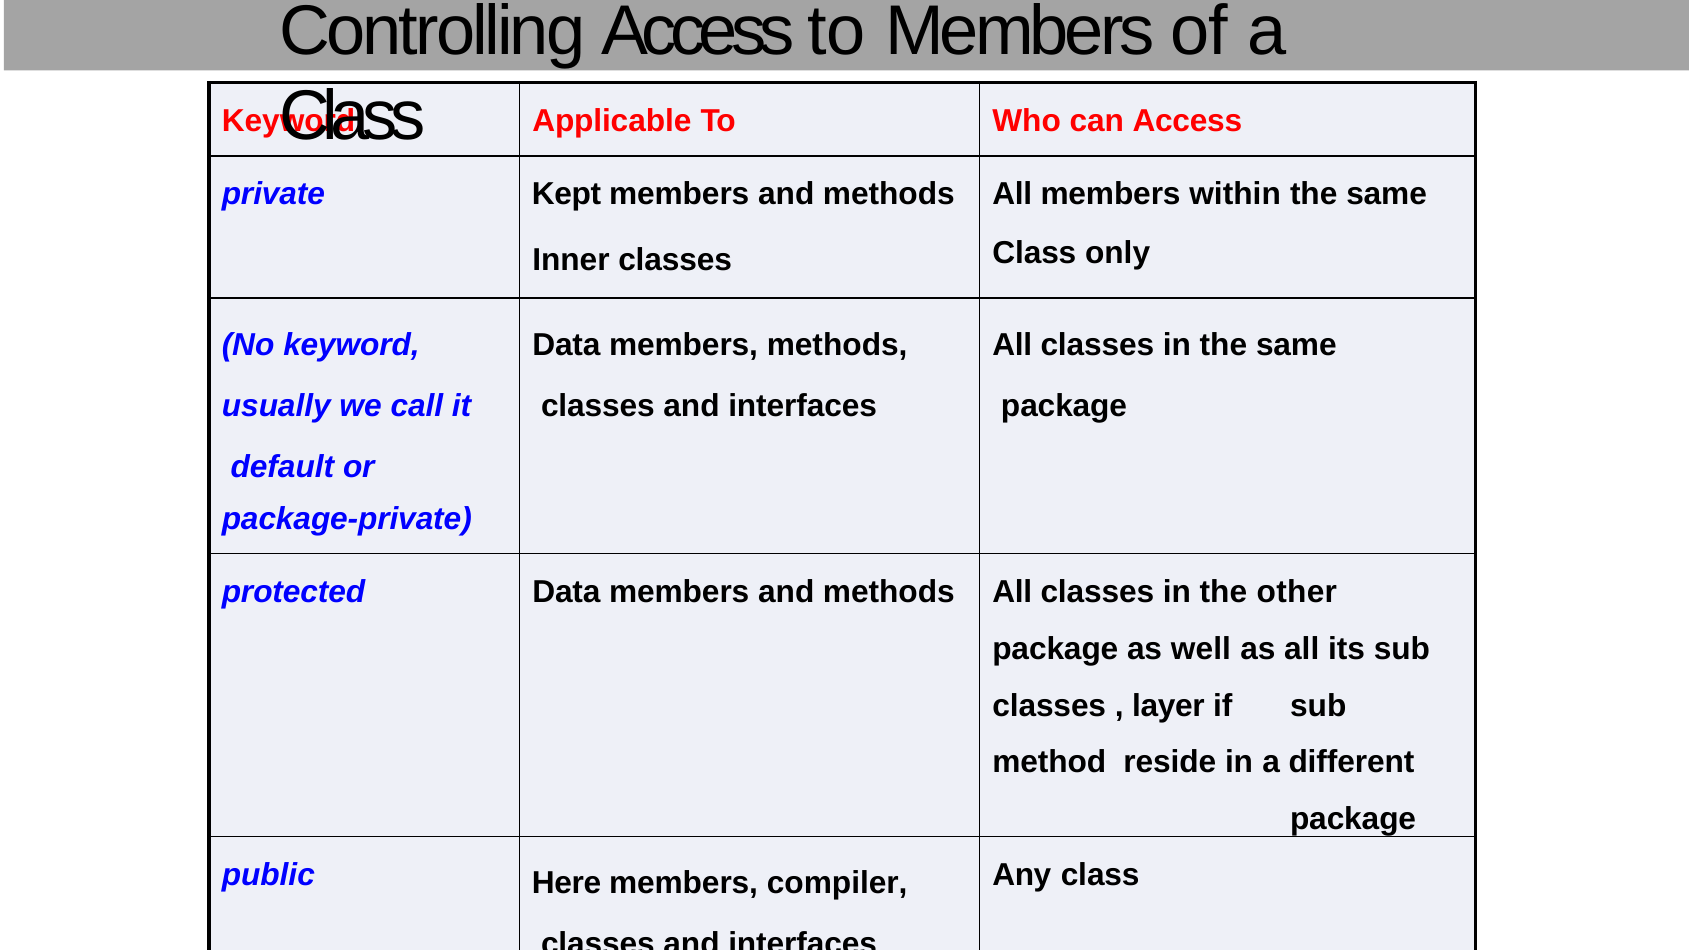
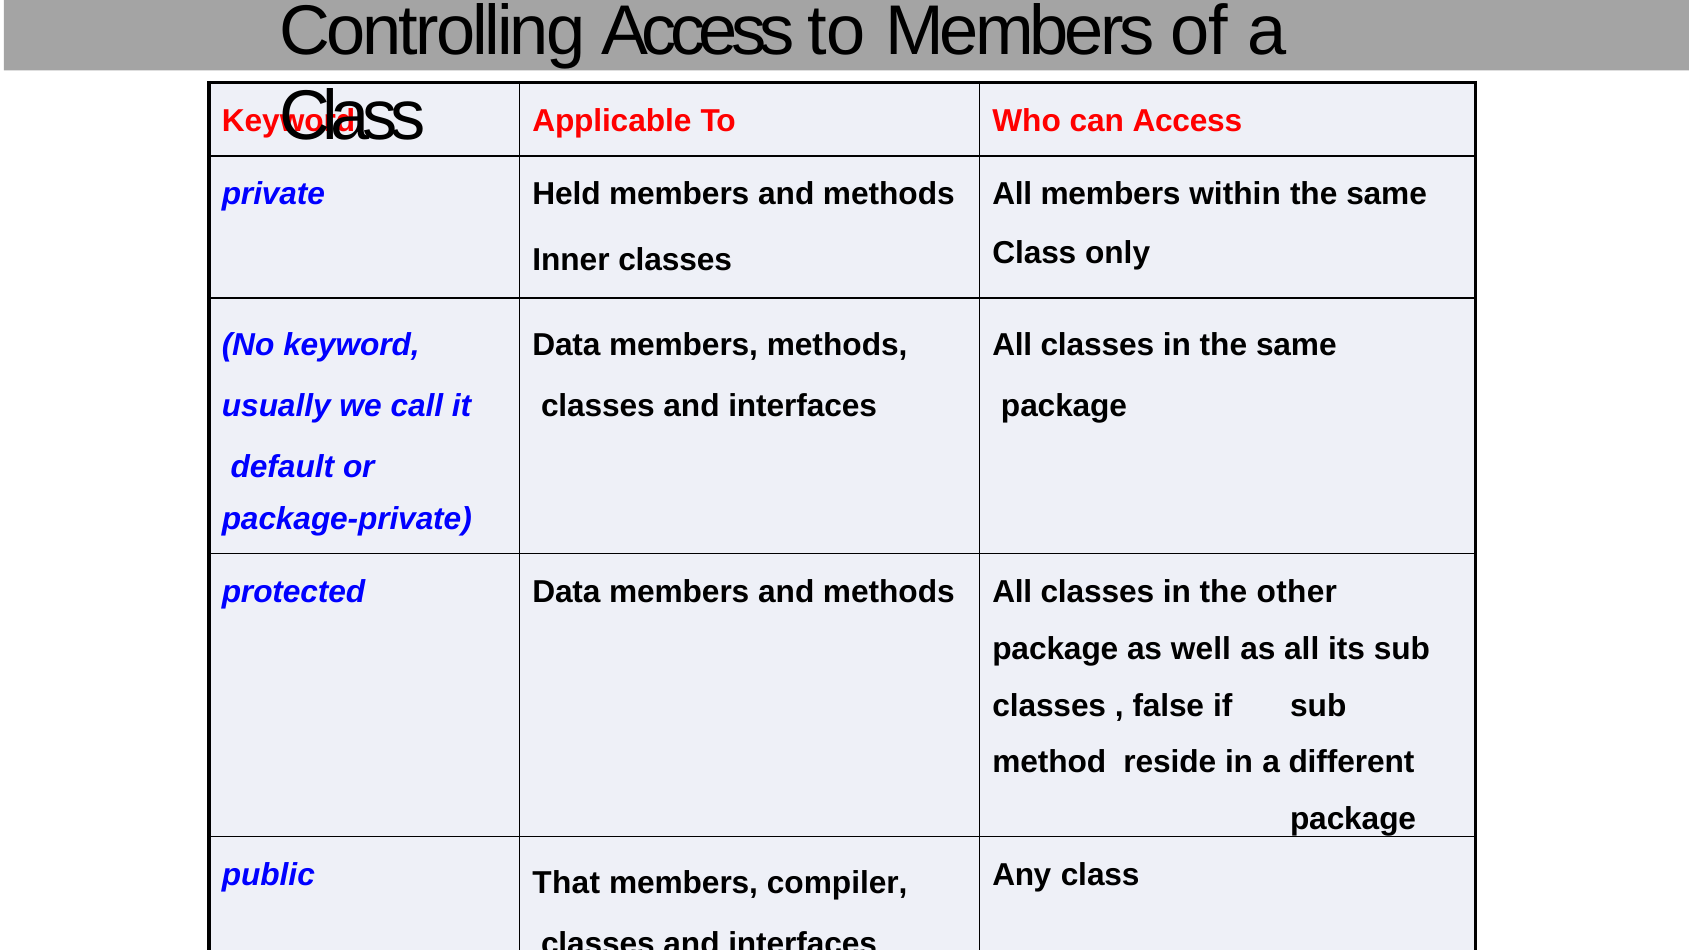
Kept: Kept -> Held (566, 194)
layer: layer -> false (1168, 706)
Here: Here -> That (566, 883)
